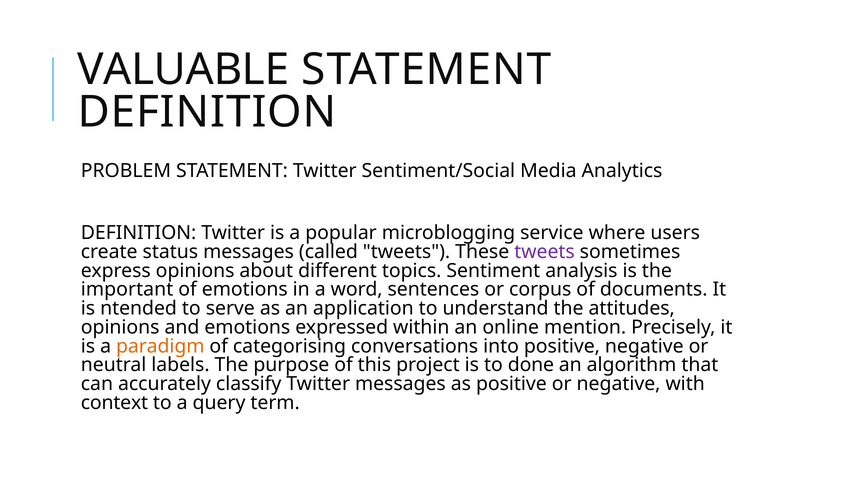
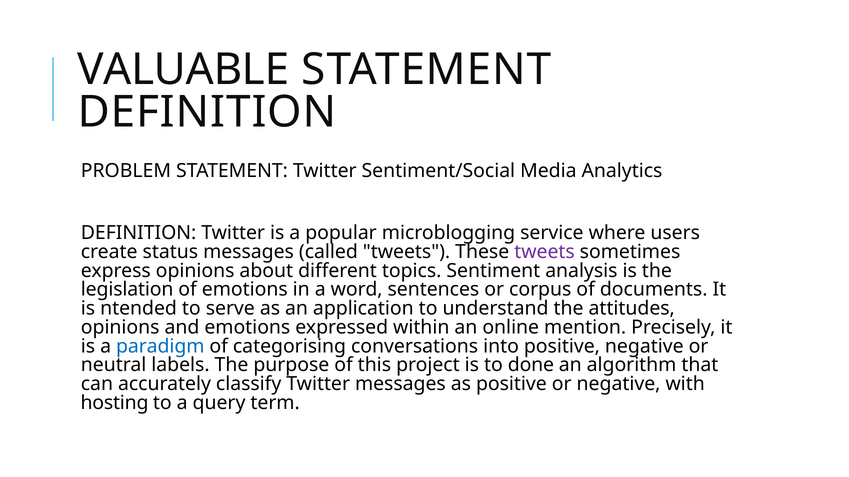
important: important -> legislation (127, 290)
paradigm colour: orange -> blue (160, 347)
context: context -> hosting (114, 403)
